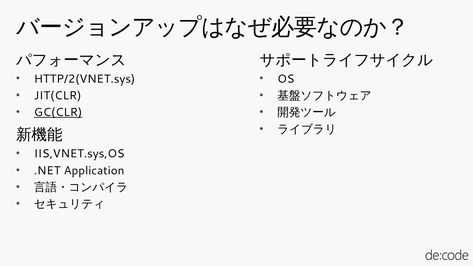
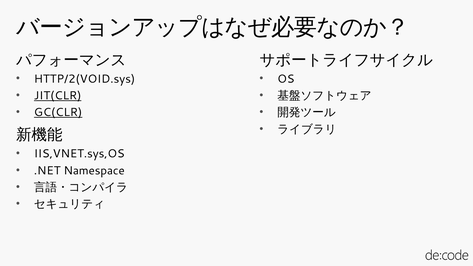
HTTP/2(VNET.sys: HTTP/2(VNET.sys -> HTTP/2(VOID.sys (85, 79)
JIT(CLR underline: none -> present (58, 96)
Application: Application -> Namespace (94, 171)
